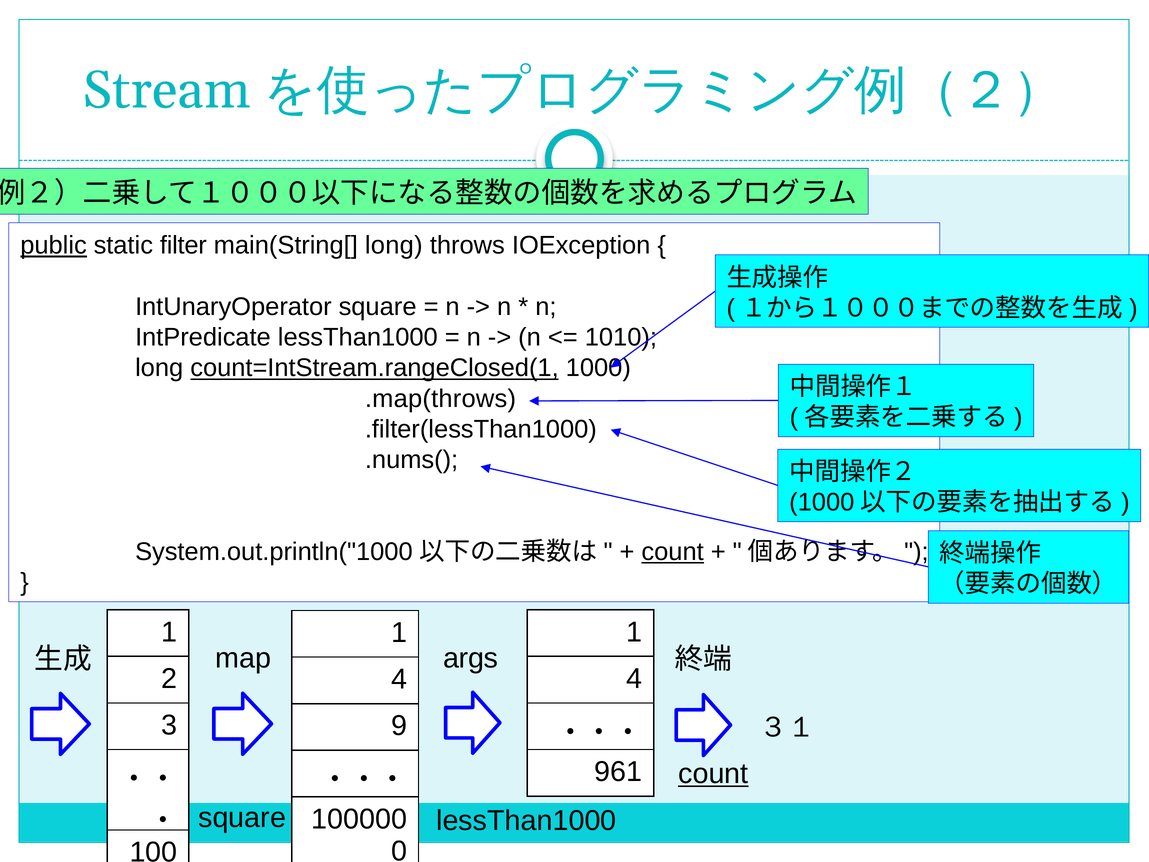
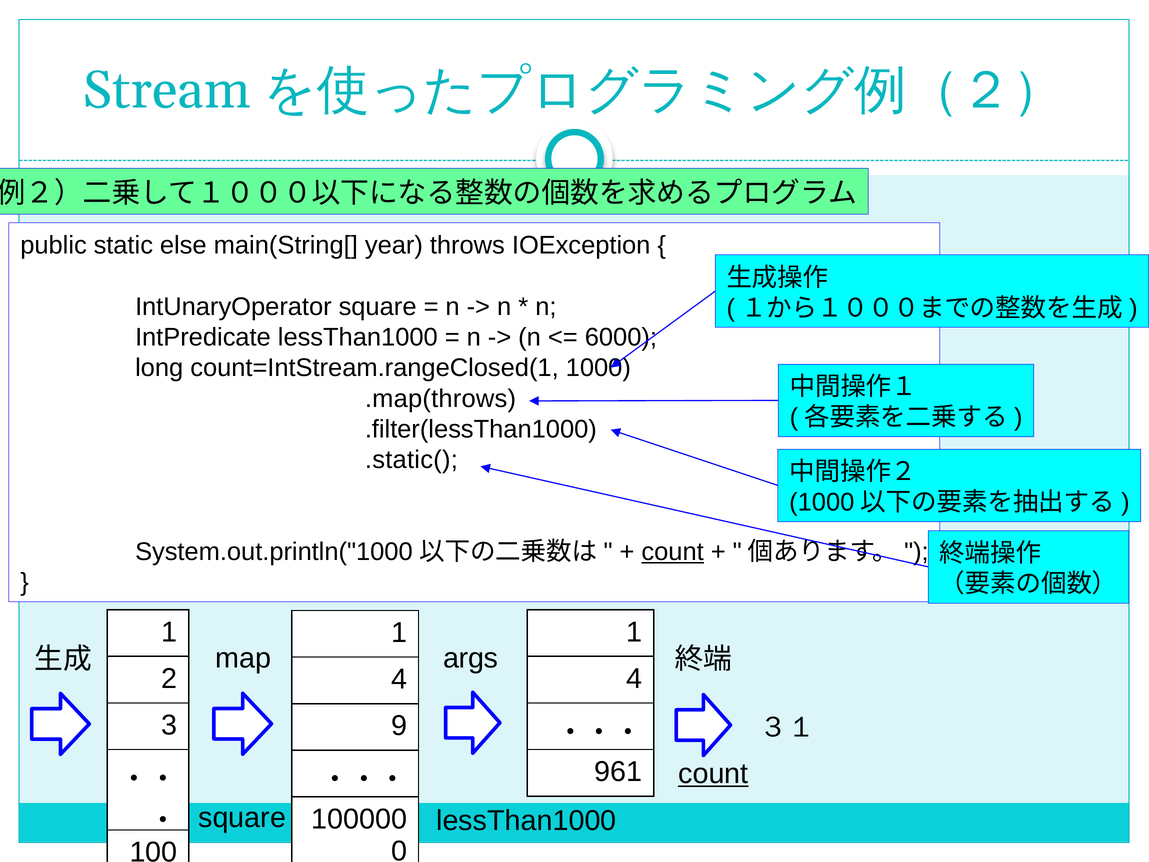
public underline: present -> none (54, 245)
filter: filter -> else (183, 245)
main(String[ long: long -> year (394, 245)
1010: 1010 -> 6000 (621, 337)
count=IntStream.rangeClosed(1 underline: present -> none (374, 368)
.nums(: .nums( -> .static( (411, 460)
